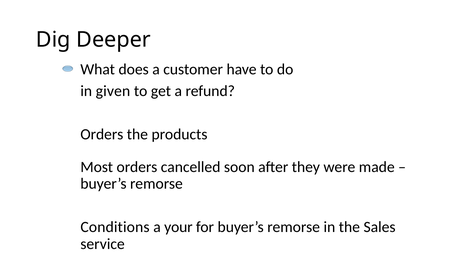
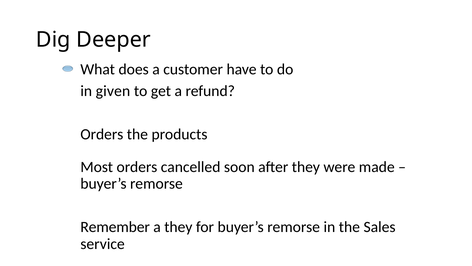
Conditions: Conditions -> Remember (115, 227)
a your: your -> they (178, 227)
